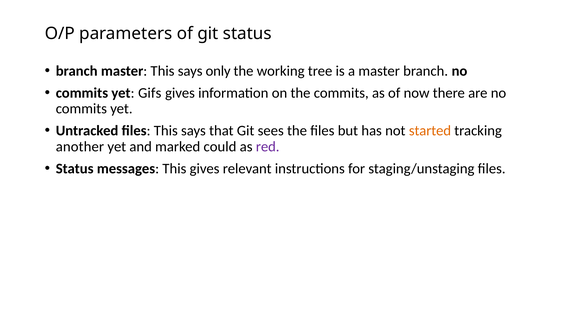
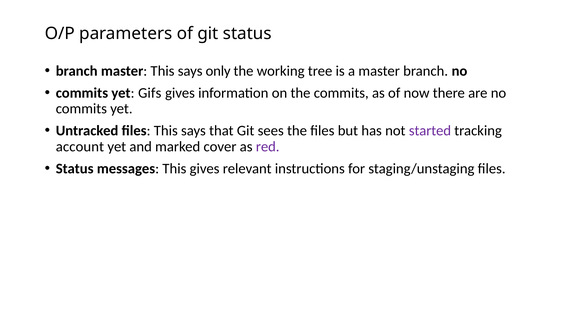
started colour: orange -> purple (430, 131)
another: another -> account (80, 147)
could: could -> cover (220, 147)
